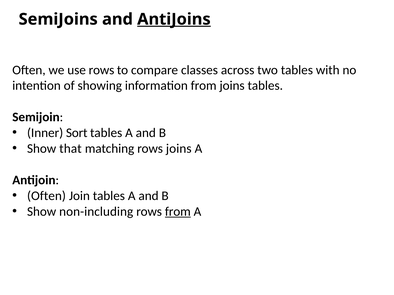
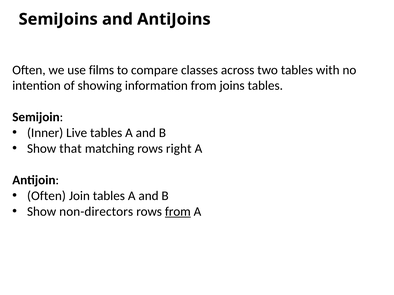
AntiJoins underline: present -> none (174, 19)
use rows: rows -> films (101, 70)
Sort: Sort -> Live (77, 133)
rows joins: joins -> right (179, 149)
non-including: non-including -> non-directors (96, 212)
